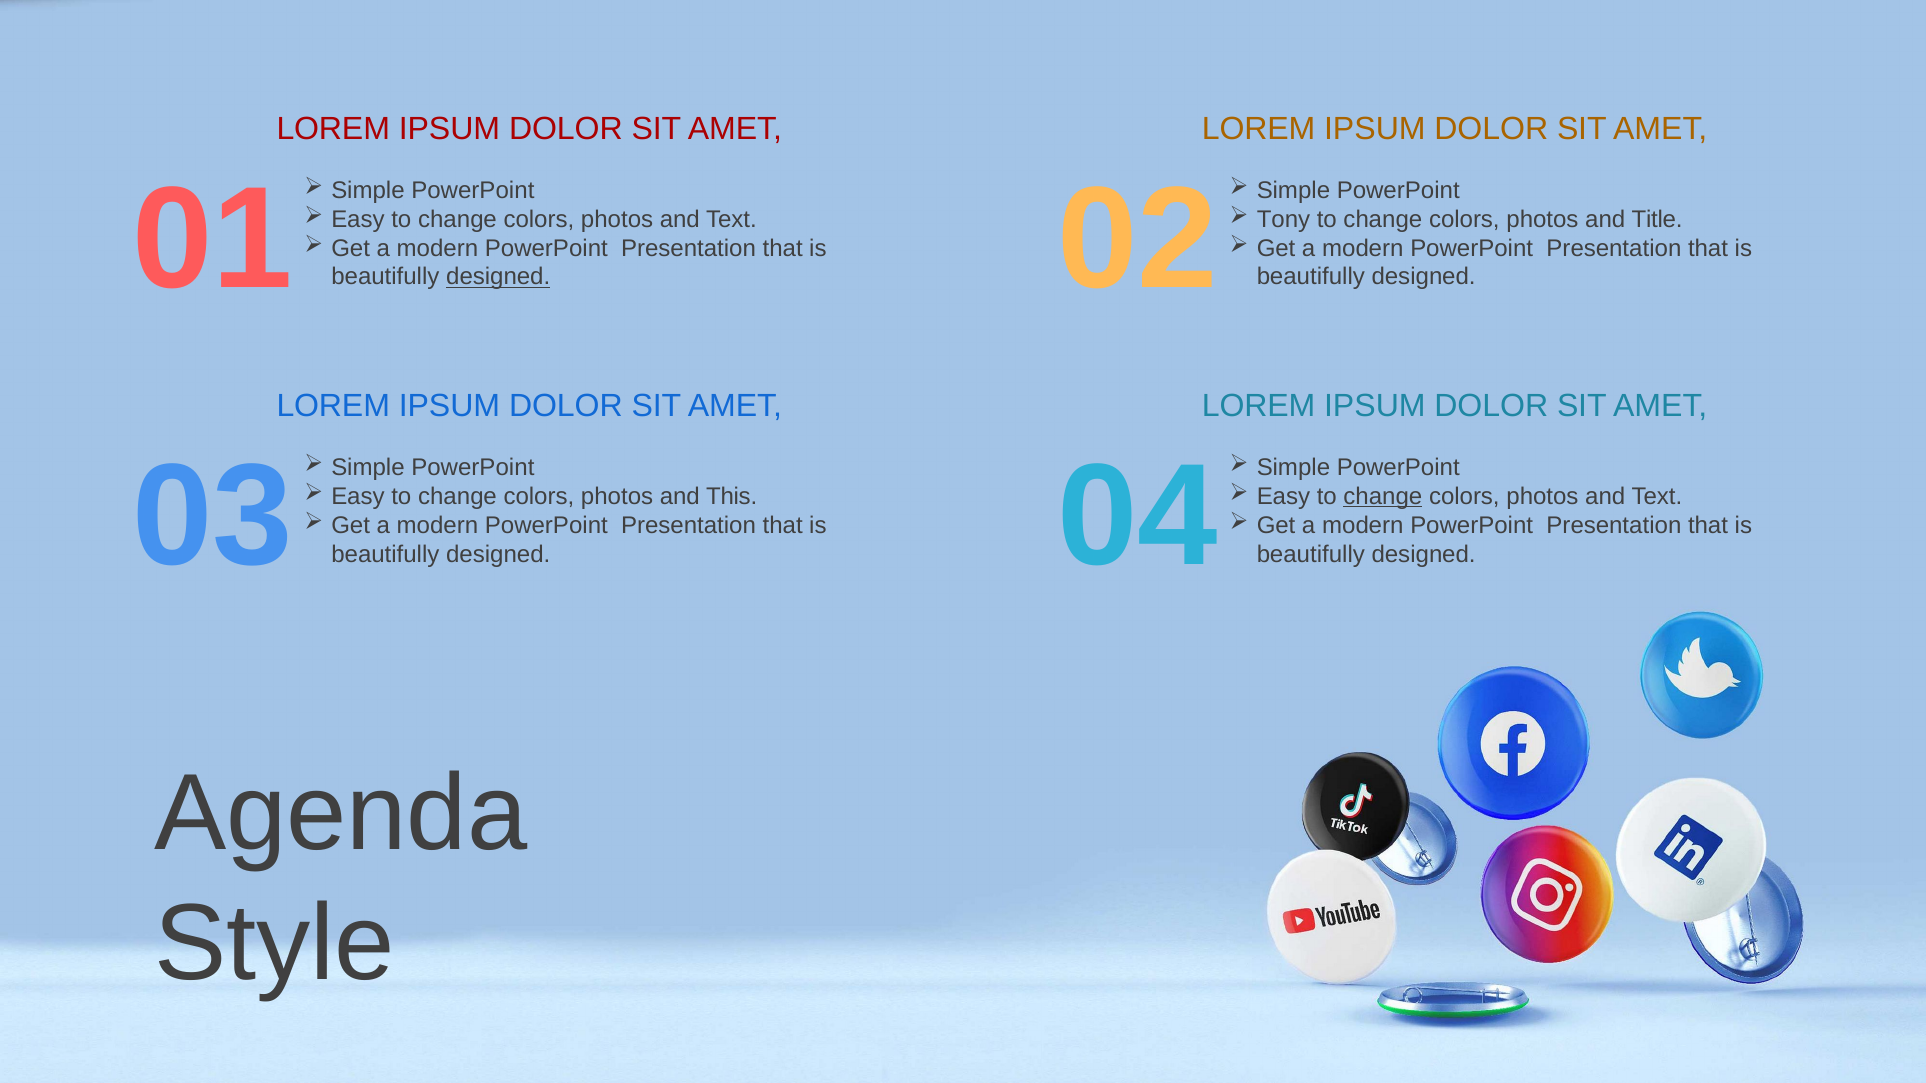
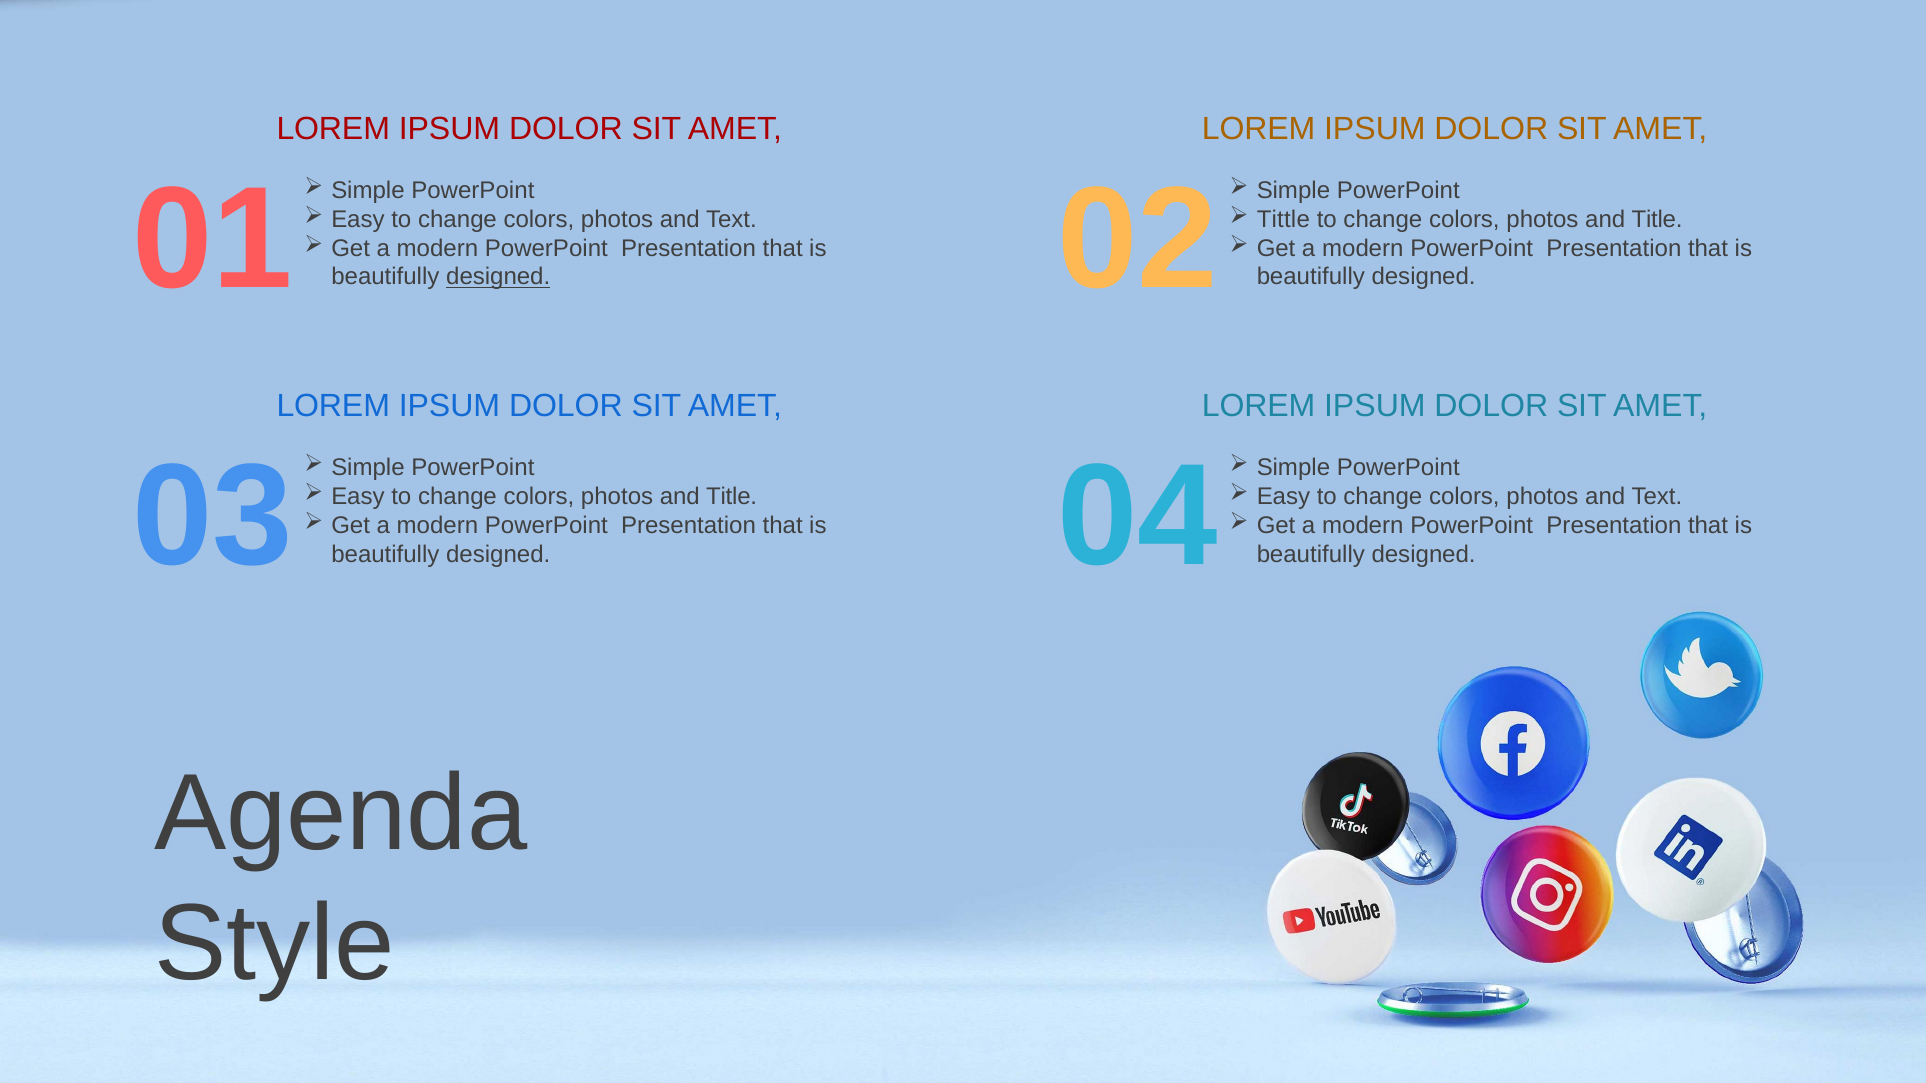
Tony: Tony -> Tittle (1283, 219)
This: This -> Title (732, 496)
change underline: present -> none (1383, 496)
